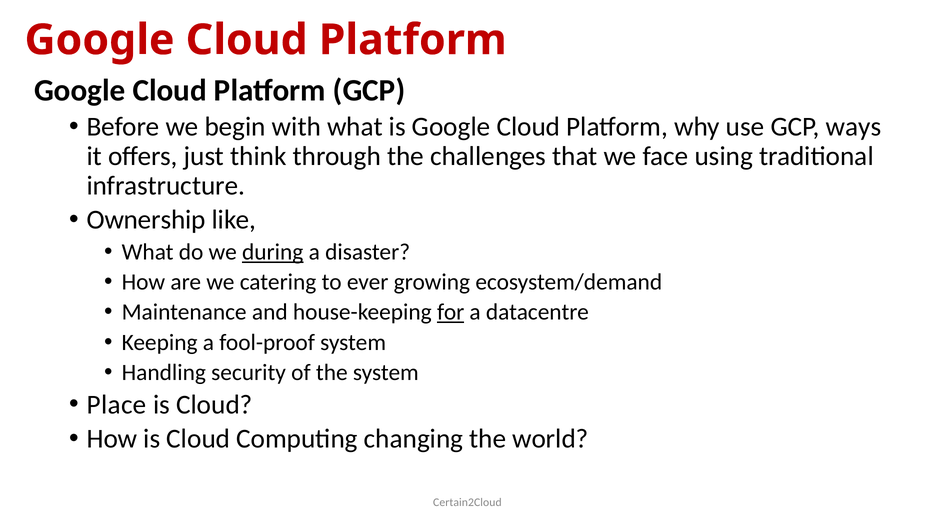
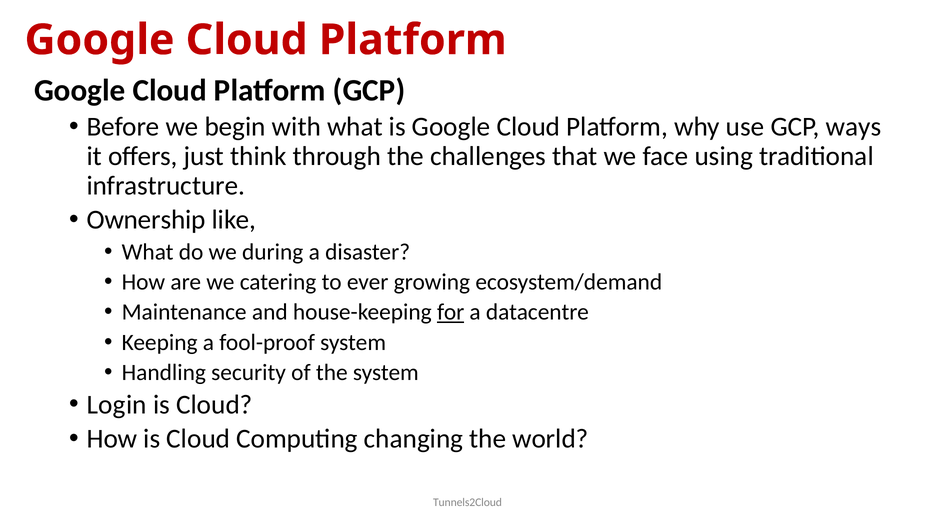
during underline: present -> none (273, 252)
Place: Place -> Login (117, 404)
Certain2Cloud: Certain2Cloud -> Tunnels2Cloud (468, 502)
